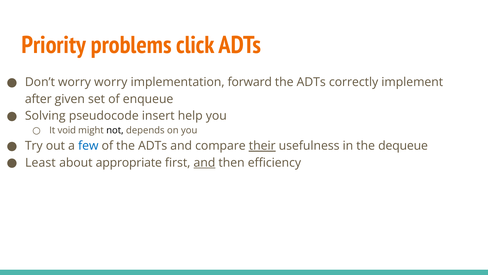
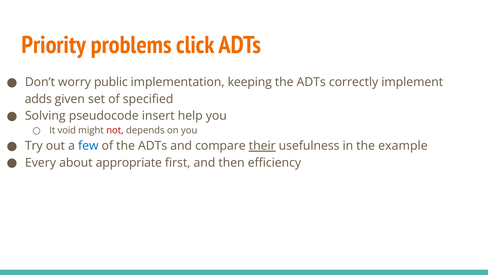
worry worry: worry -> public (111, 82)
forward: forward -> keeping (250, 82)
after: after -> adds (38, 99)
enqueue: enqueue -> specified (148, 99)
not colour: black -> red (115, 130)
dequeue: dequeue -> example (403, 146)
Least: Least -> Every (40, 162)
and underline: present -> none (204, 162)
